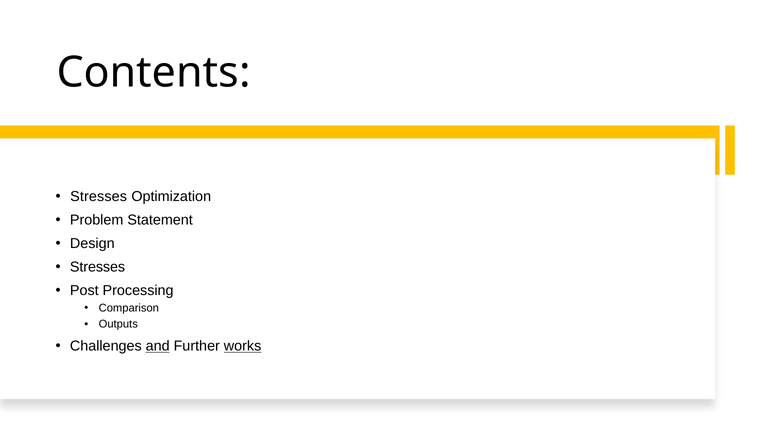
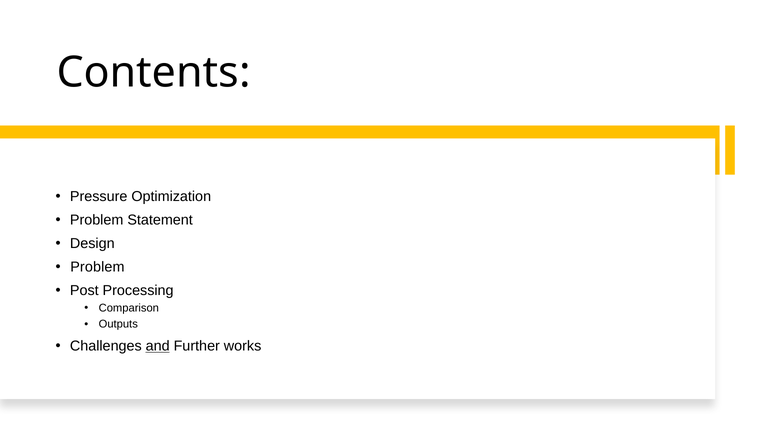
Stresses: Stresses -> Pressure (99, 196)
Stresses: Stresses -> Problem (97, 267)
works underline: present -> none (243, 346)
